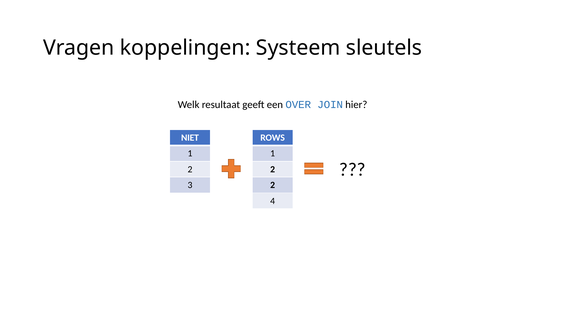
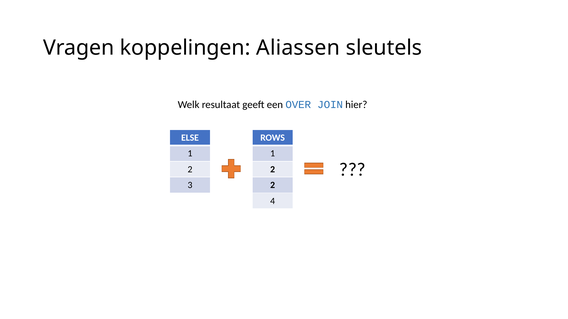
Systeem: Systeem -> Aliassen (298, 48)
NIET: NIET -> ELSE (190, 138)
